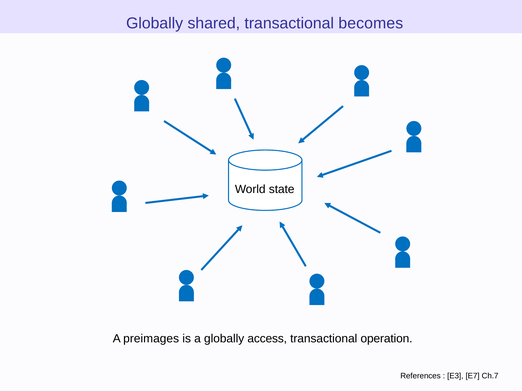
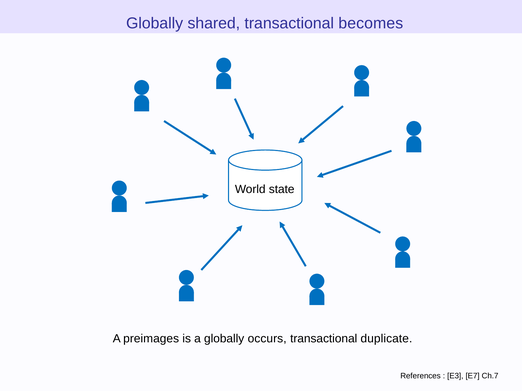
access: access -> occurs (267, 339)
operation: operation -> duplicate (386, 339)
